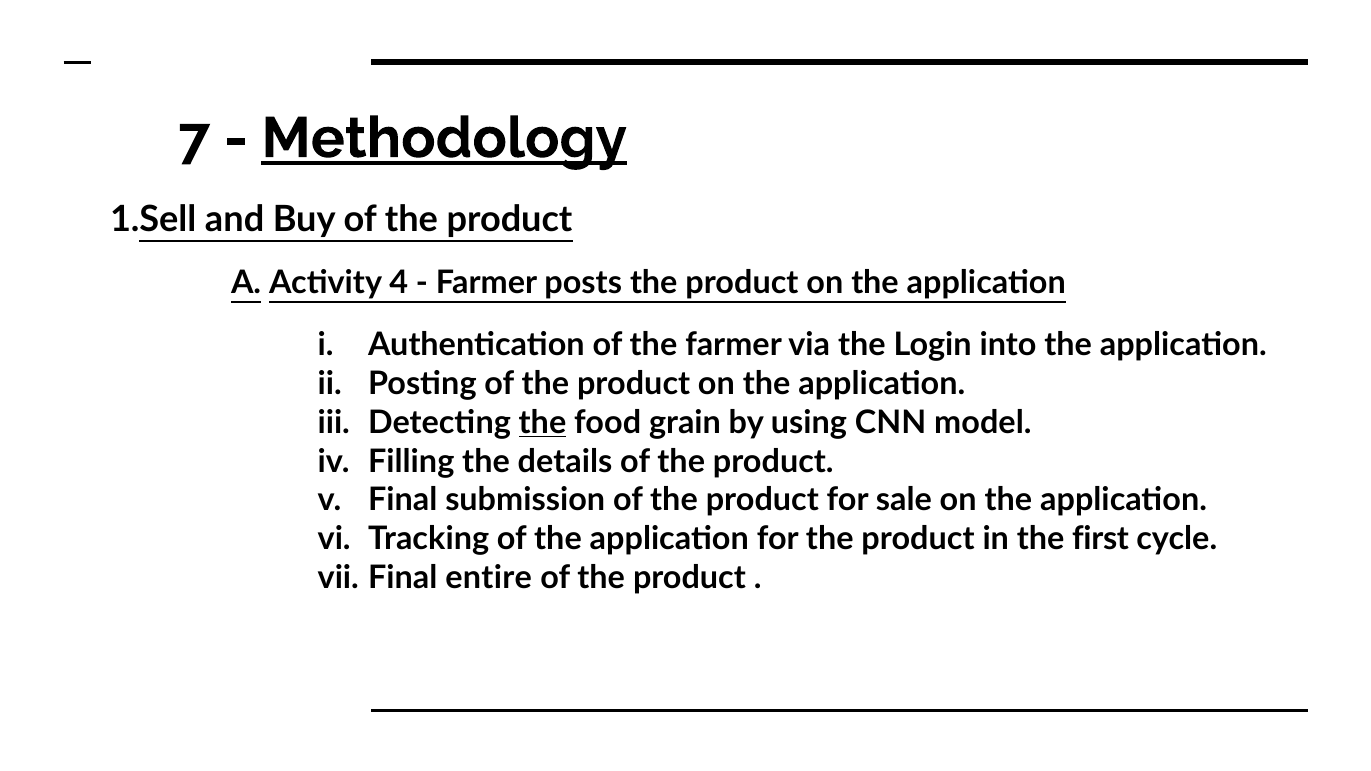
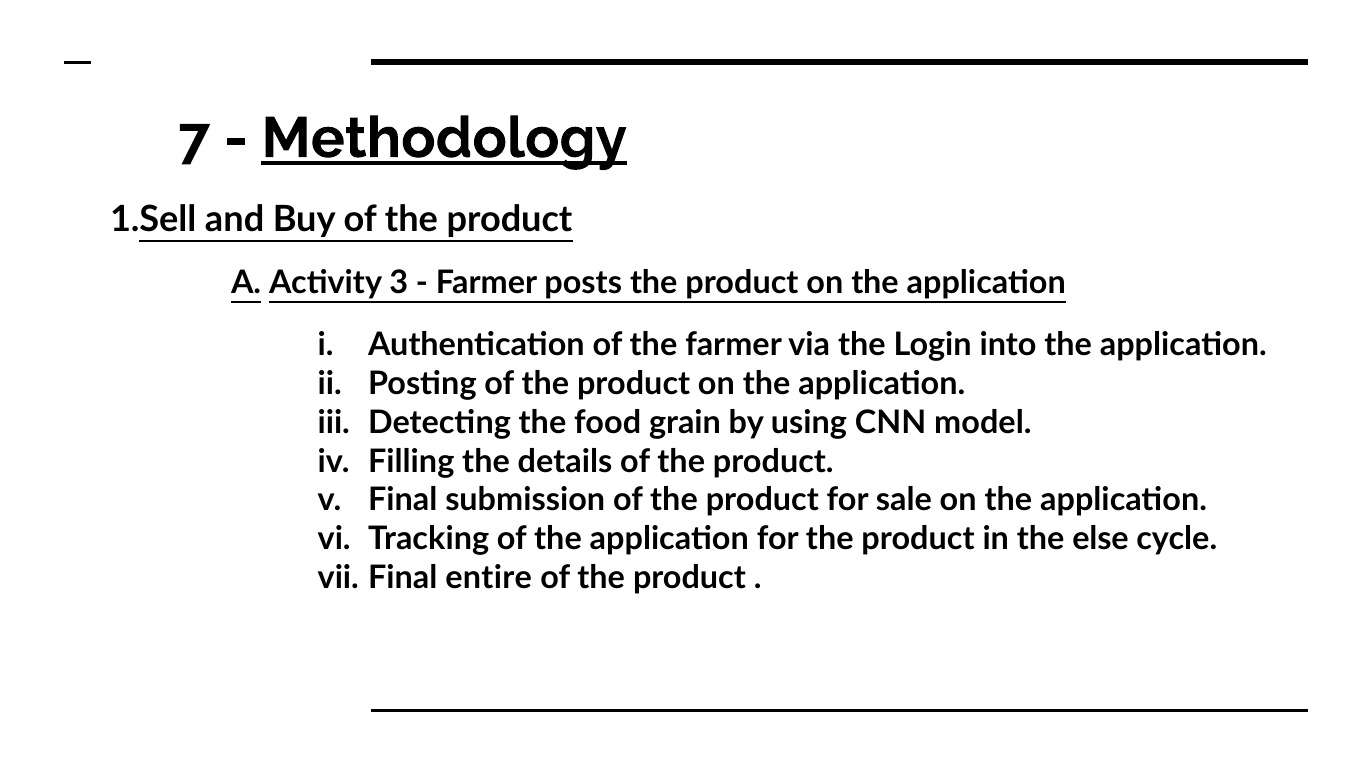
4: 4 -> 3 (399, 283)
the underline: present -> none (542, 423)
first: first -> else (1101, 539)
